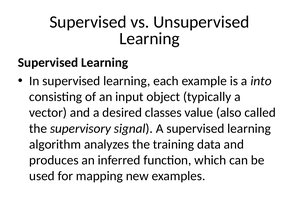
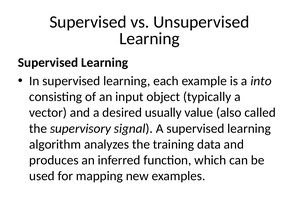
classes: classes -> usually (163, 113)
